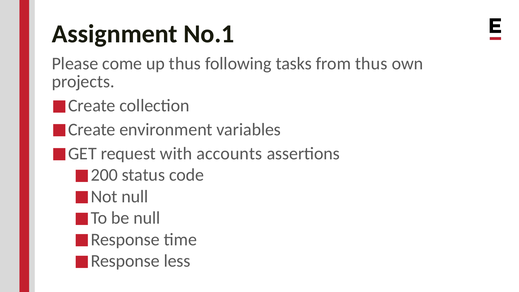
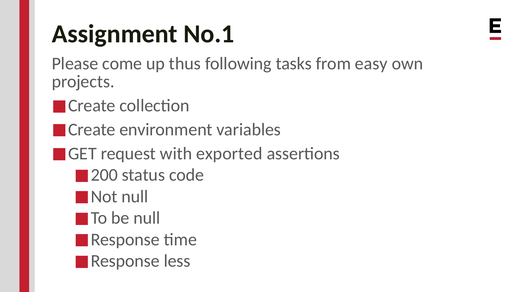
from thus: thus -> easy (371, 64)
accounts: accounts -> exported (229, 154)
